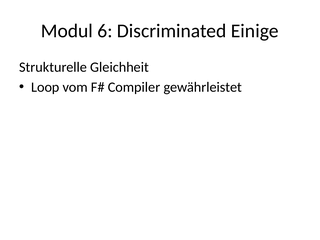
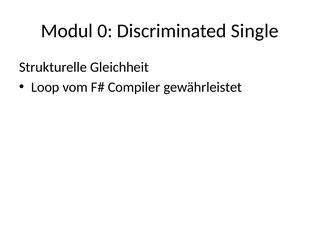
6: 6 -> 0 (105, 31)
Einige: Einige -> Single (255, 31)
